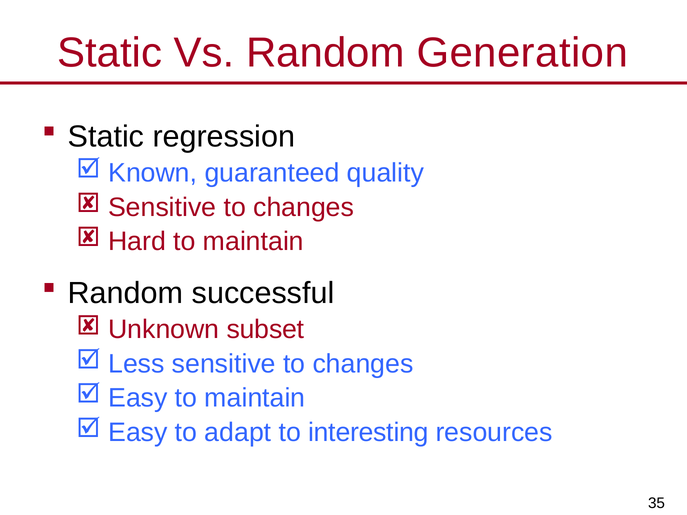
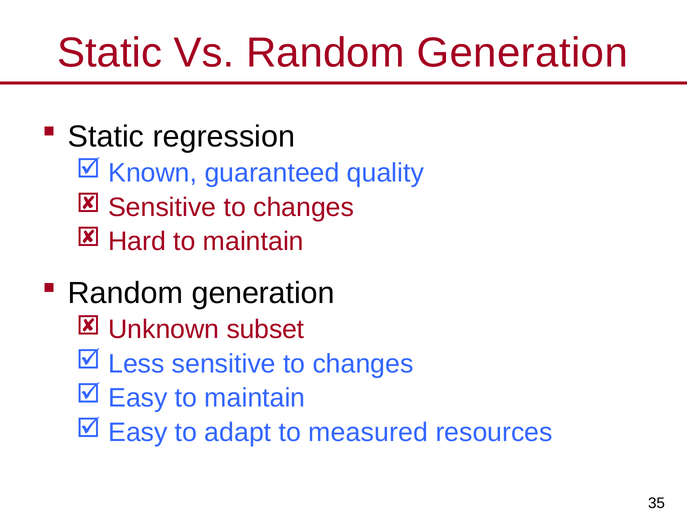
successful: successful -> generation (263, 293)
interesting: interesting -> measured (368, 432)
